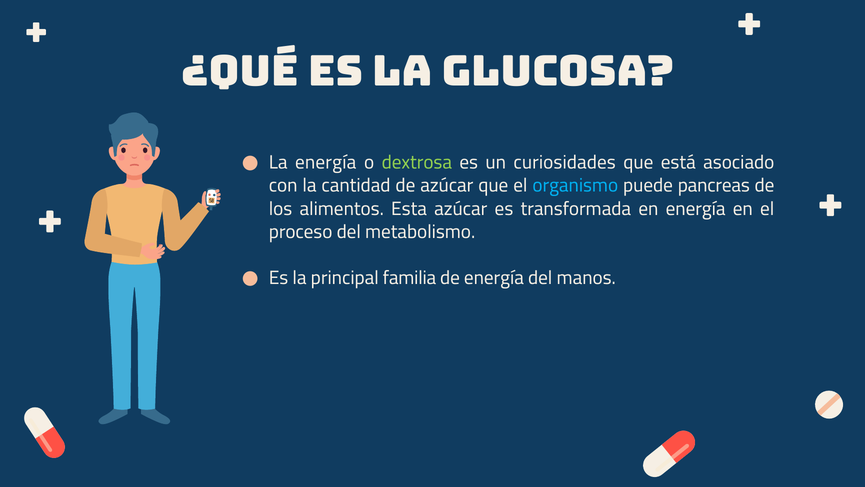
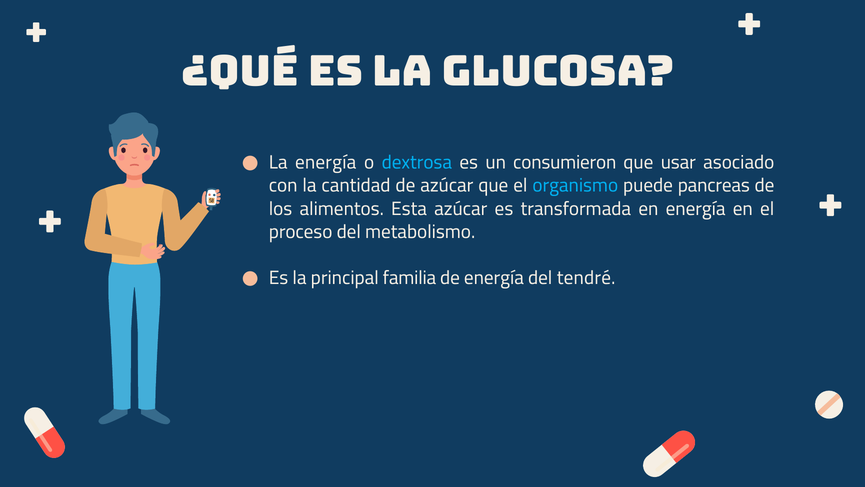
dextrosa colour: light green -> light blue (417, 162)
curiosidades: curiosidades -> consumieron (565, 162)
está: está -> usar (678, 162)
manos: manos -> tendré (586, 278)
